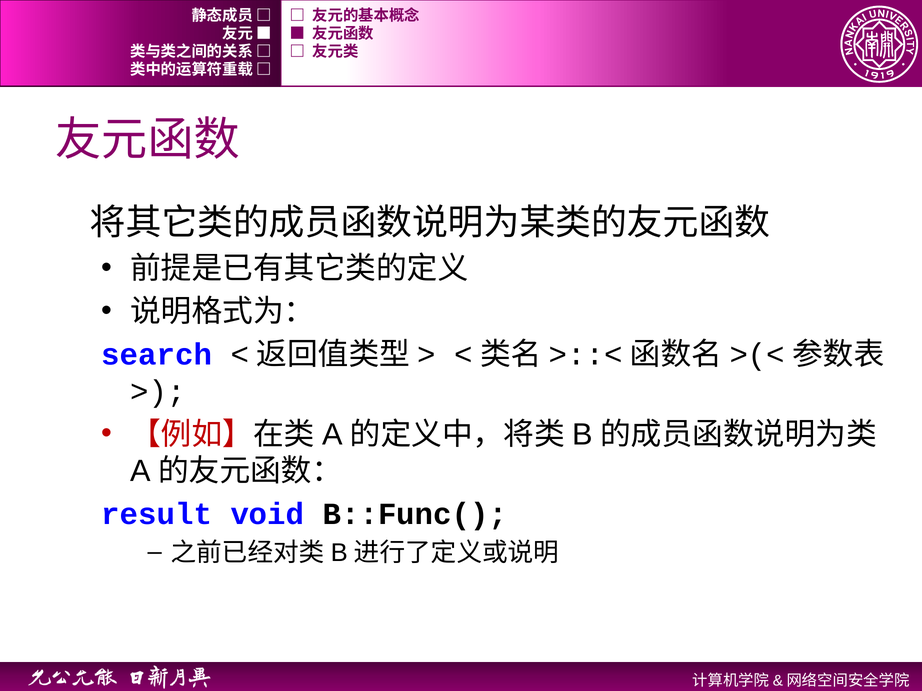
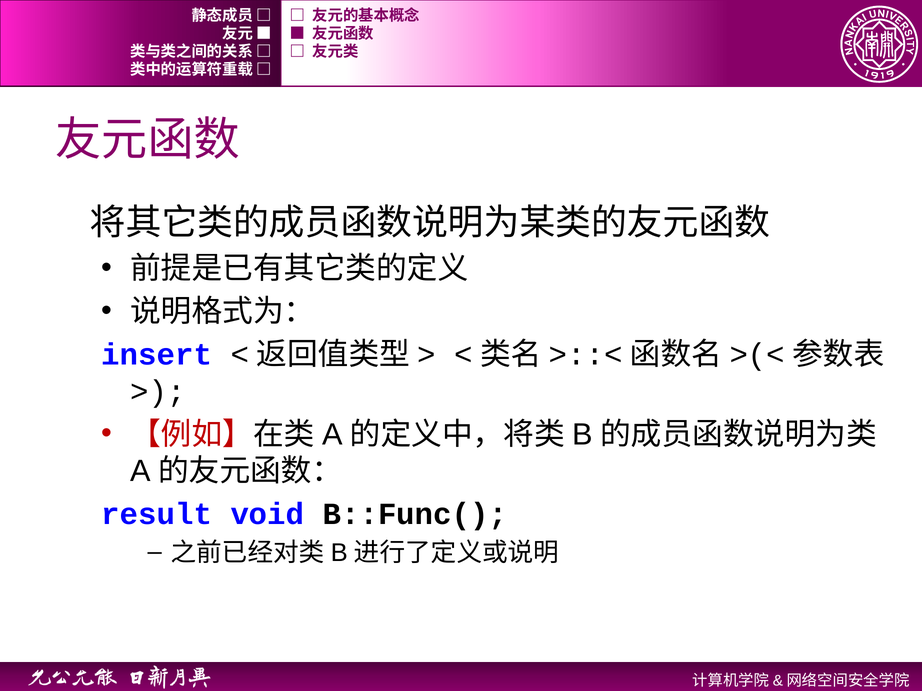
search: search -> insert (157, 355)
